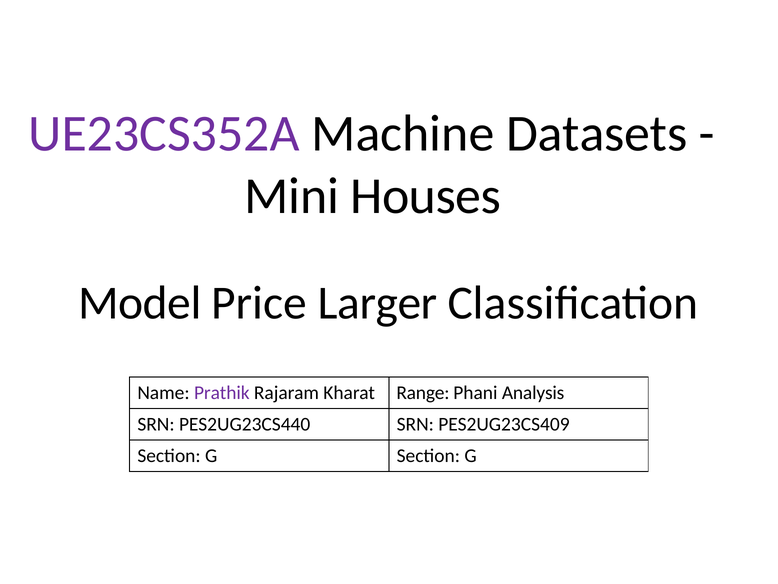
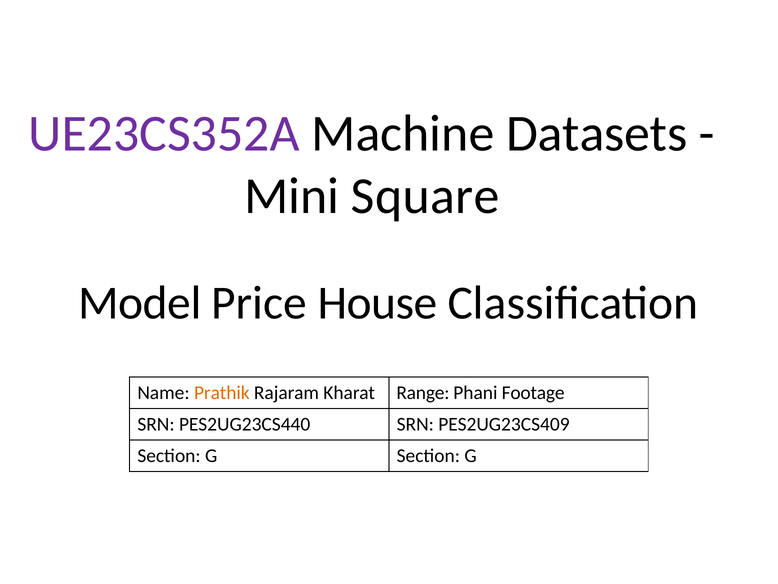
Houses: Houses -> Square (425, 196)
Larger: Larger -> House (378, 303)
Prathik colour: purple -> orange (222, 393)
Analysis: Analysis -> Footage (533, 393)
